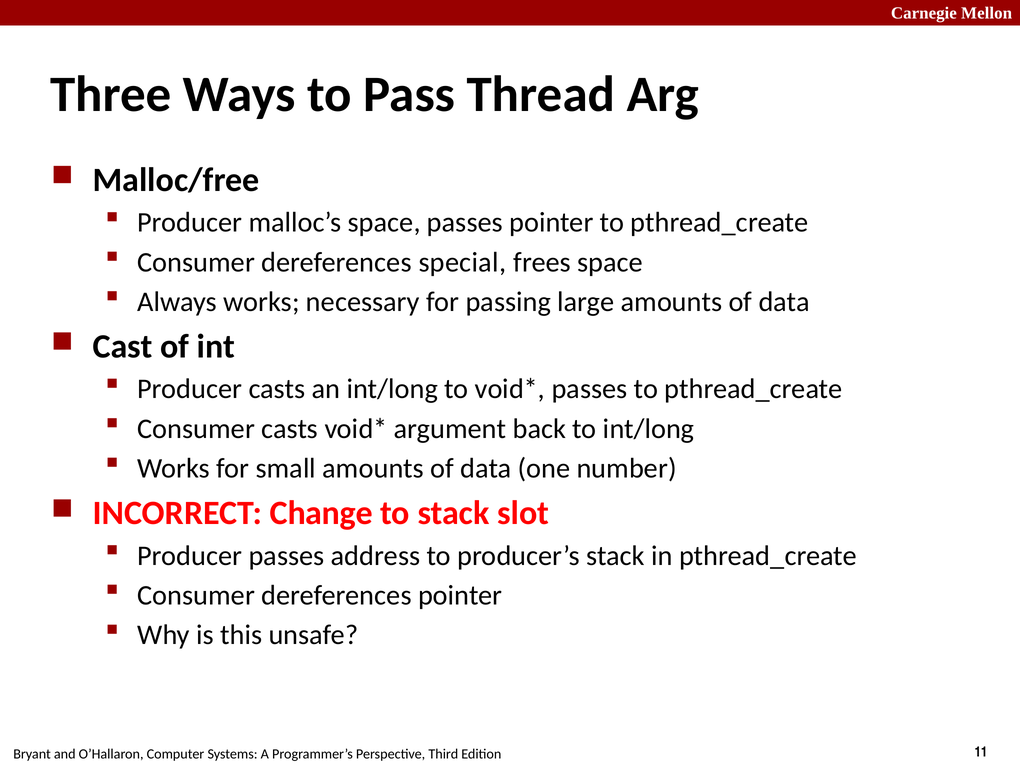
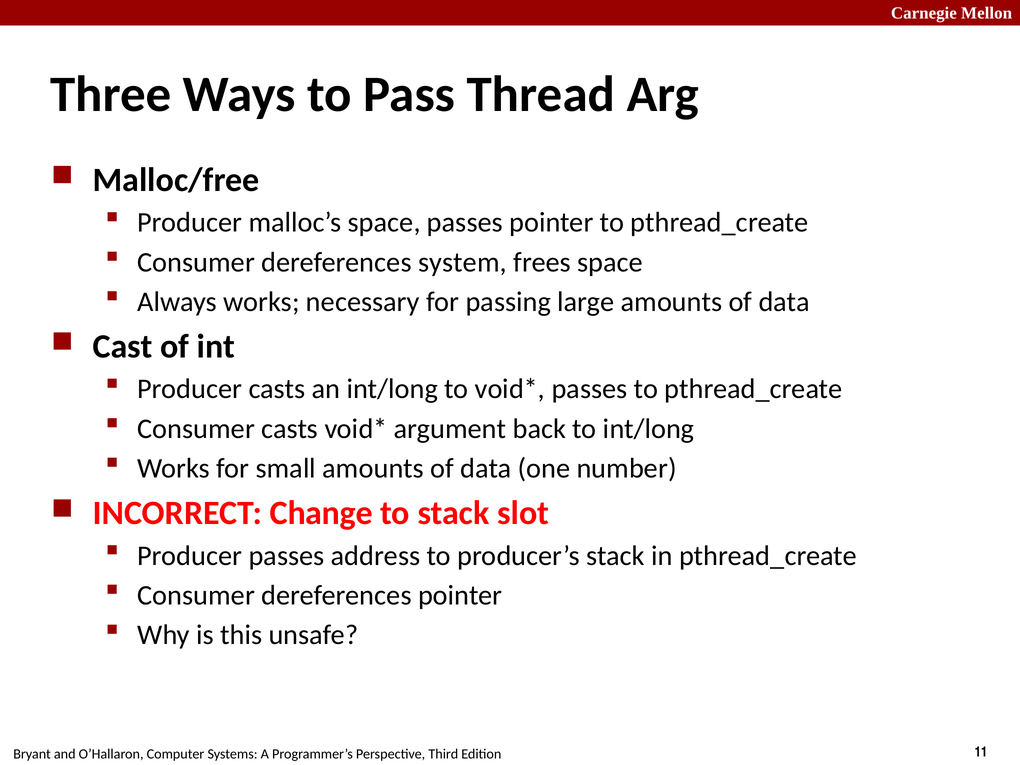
special: special -> system (462, 262)
